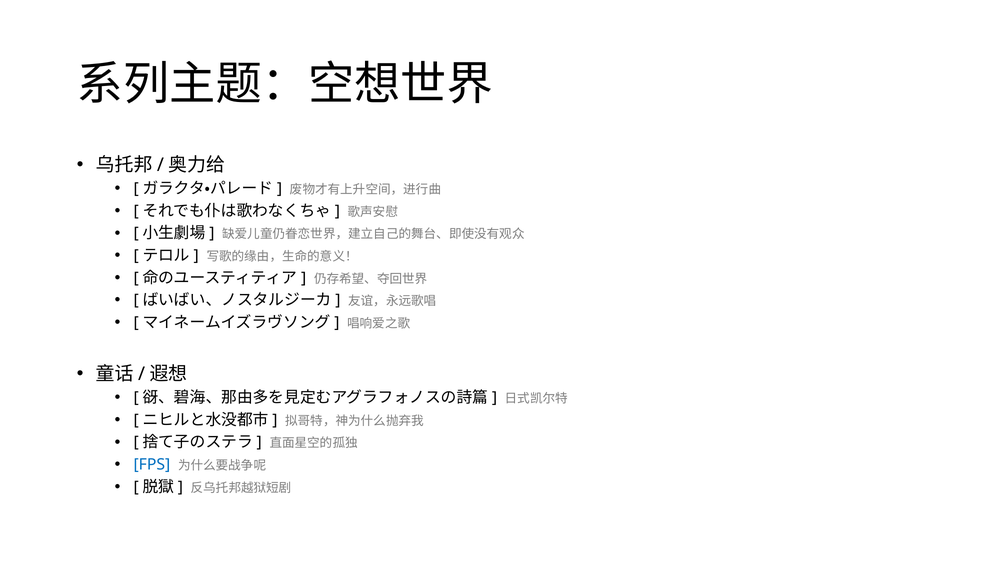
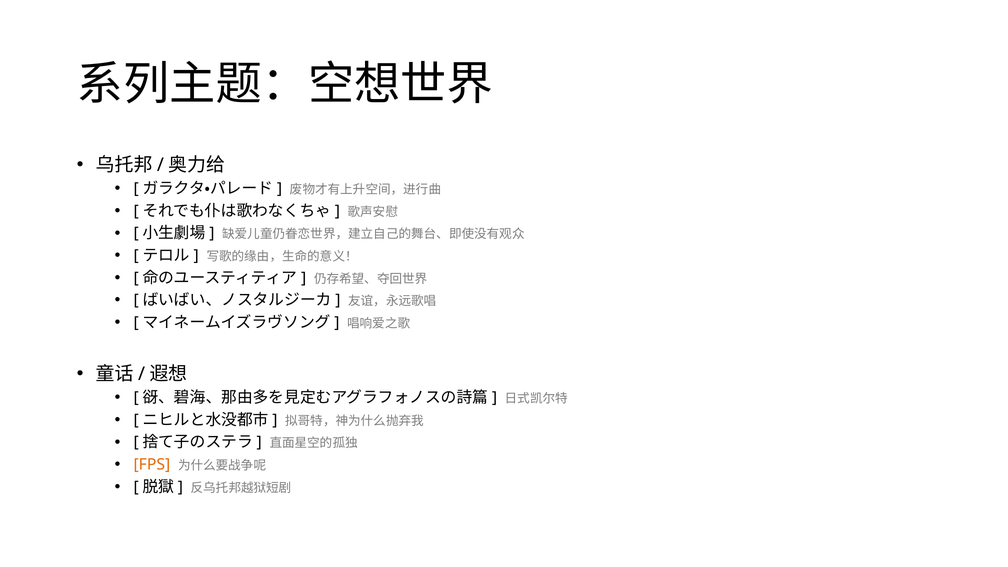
FPS colour: blue -> orange (152, 465)
